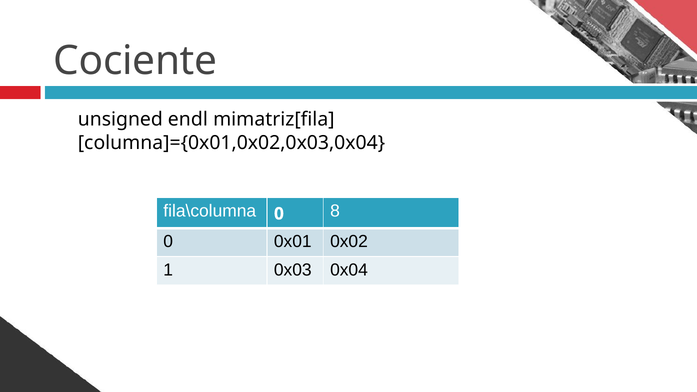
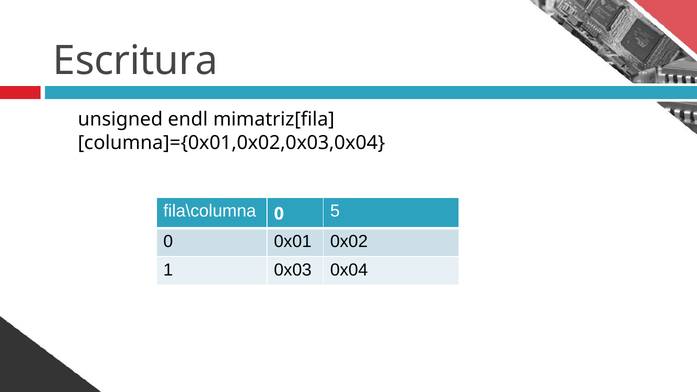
Cociente: Cociente -> Escritura (135, 61)
8: 8 -> 5 (335, 211)
